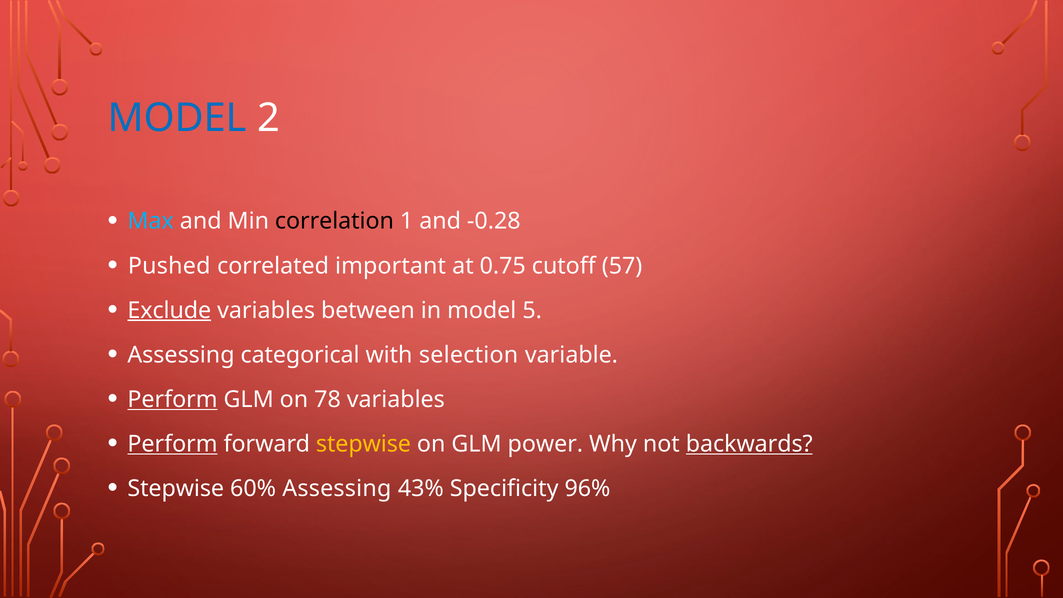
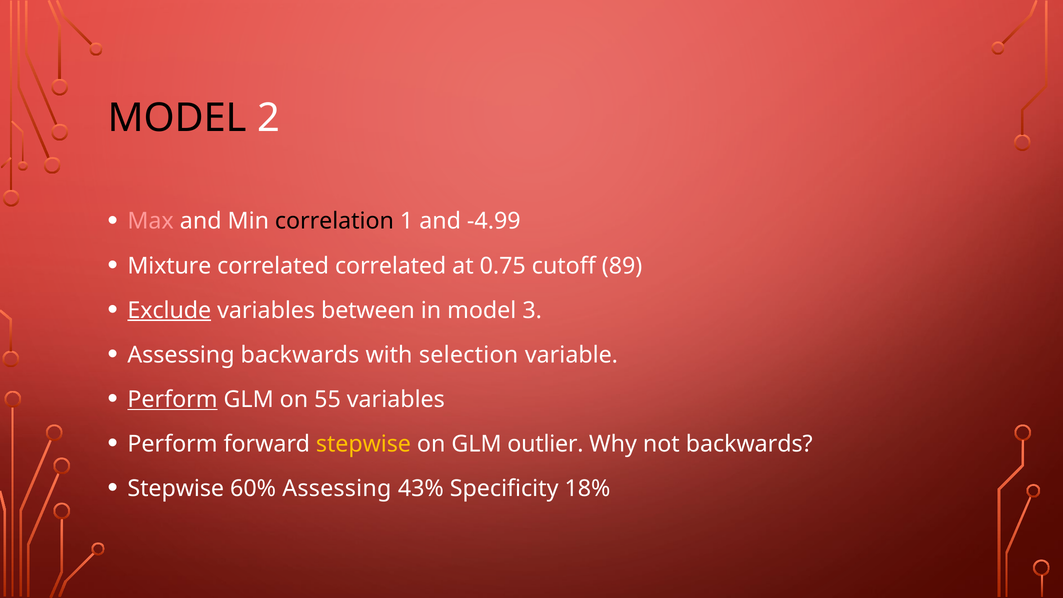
MODEL colour: blue -> black (177, 118)
Max colour: light blue -> pink (151, 221)
-0.28: -0.28 -> -4.99 (494, 221)
Pushed: Pushed -> Mixture (169, 266)
correlated important: important -> correlated (391, 266)
57: 57 -> 89 (622, 266)
5: 5 -> 3 (532, 310)
Assessing categorical: categorical -> backwards (300, 355)
78: 78 -> 55 (328, 399)
Perform underline: present -> none (173, 444)
power: power -> outlier (545, 444)
backwards underline: present -> none (749, 444)
96%: 96% -> 18% (587, 488)
